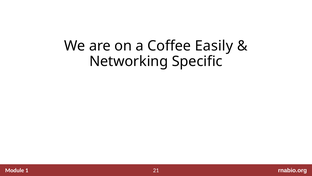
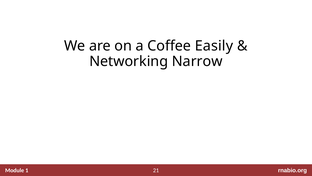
Specific: Specific -> Narrow (197, 61)
